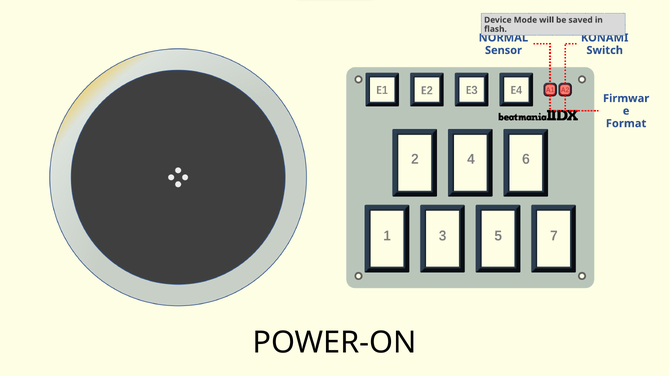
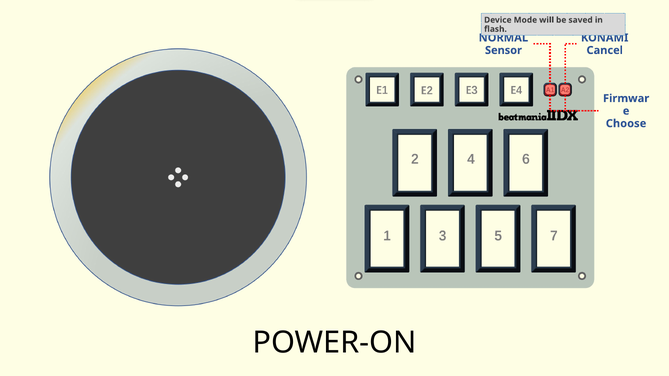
Switch: Switch -> Cancel (605, 50)
Format: Format -> Choose (626, 124)
